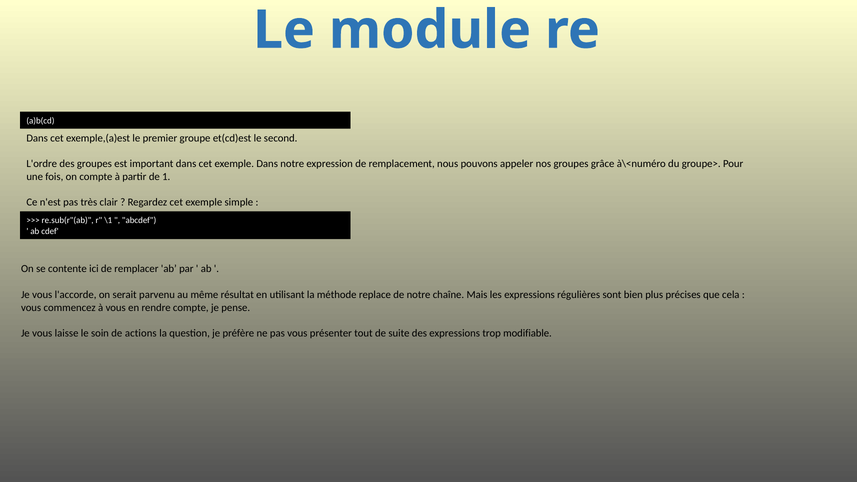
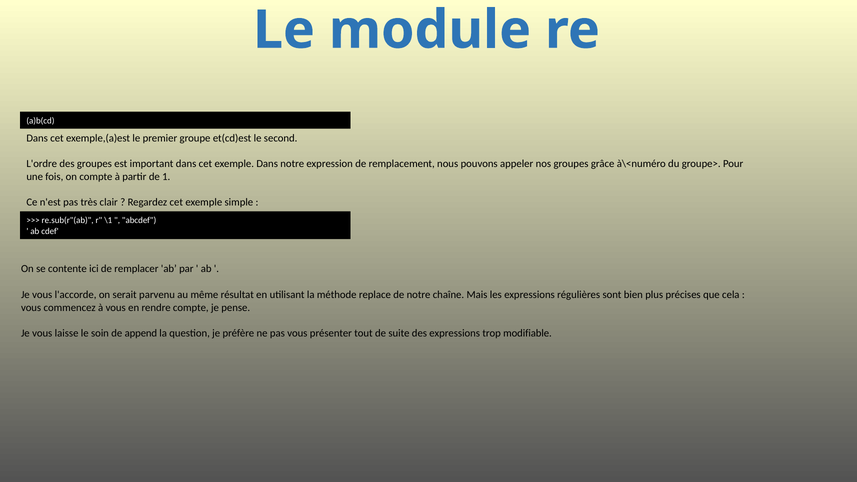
actions: actions -> append (141, 333)
